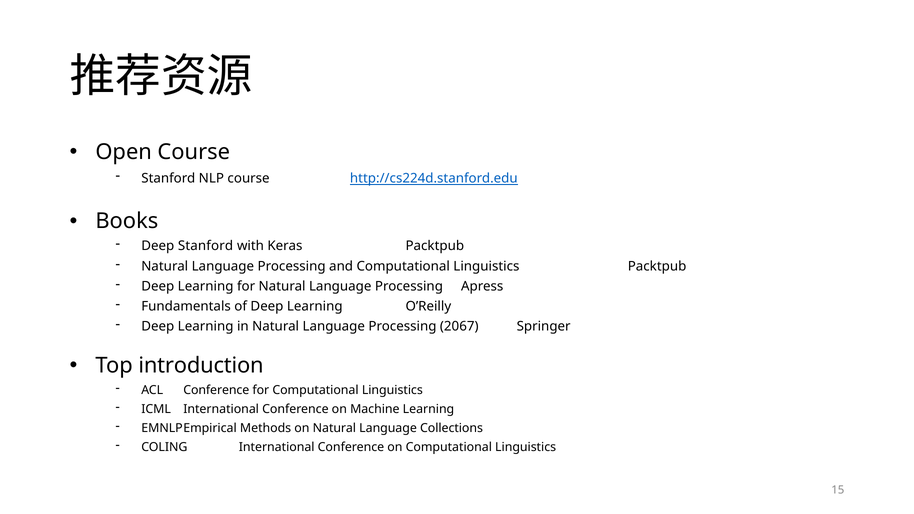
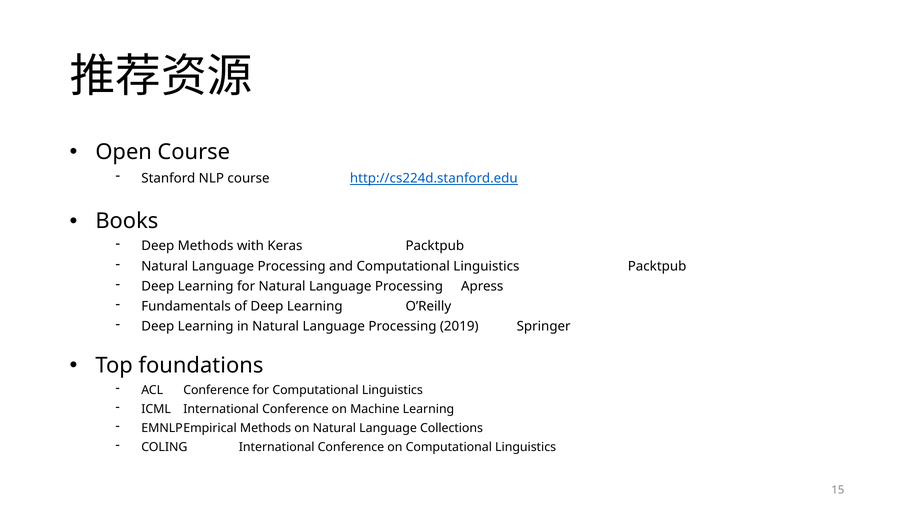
Deep Stanford: Stanford -> Methods (206, 246)
2067: 2067 -> 2019 (459, 327)
introduction: introduction -> foundations (201, 366)
